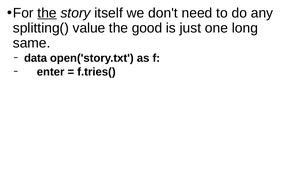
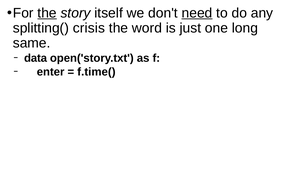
need underline: none -> present (197, 13)
value: value -> crisis (89, 28)
good: good -> word (147, 28)
f.tries(: f.tries( -> f.time( (96, 72)
